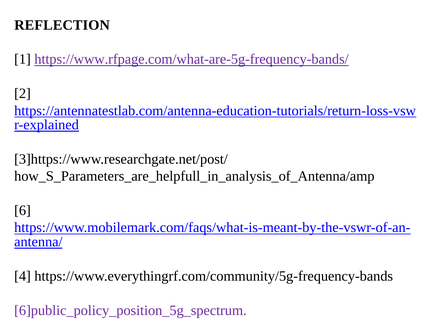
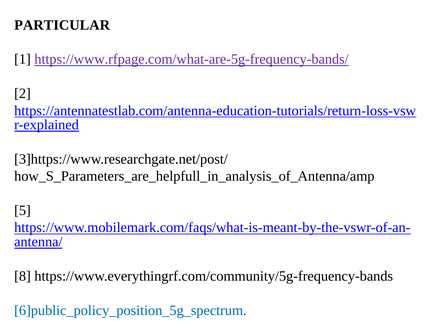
REFLECTION: REFLECTION -> PARTICULAR (62, 25)
6: 6 -> 5 (23, 211)
4: 4 -> 8 (23, 276)
6]public_policy_position_5g_spectrum colour: purple -> blue (130, 310)
